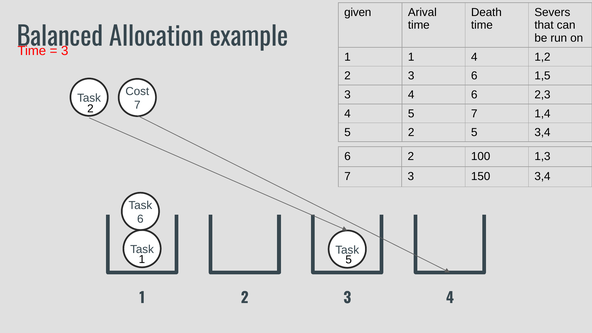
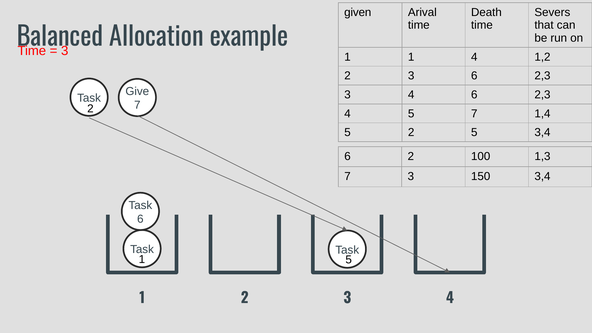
3 6 1,5: 1,5 -> 2,3 (542, 76)
Cost: Cost -> Give (137, 91)
